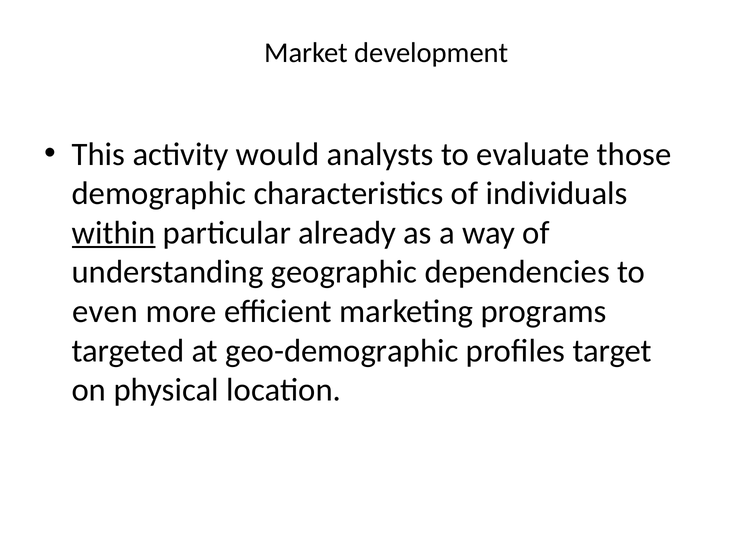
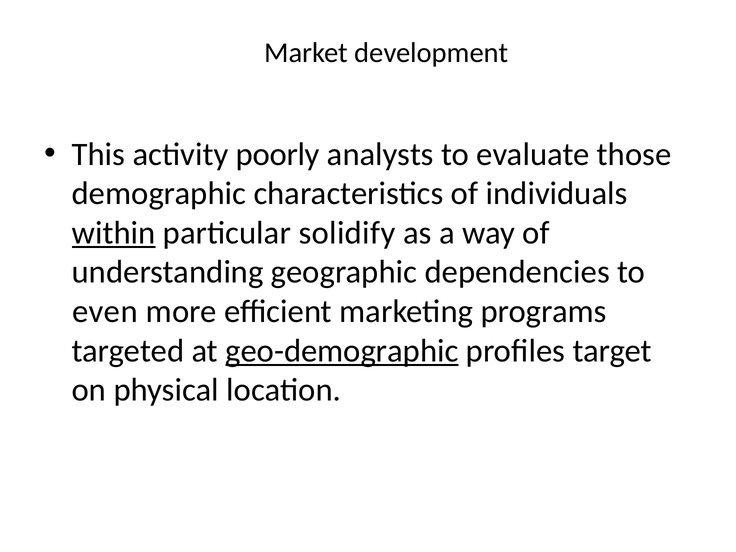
would: would -> poorly (278, 154)
already: already -> solidify (347, 233)
geo-demographic underline: none -> present (342, 351)
